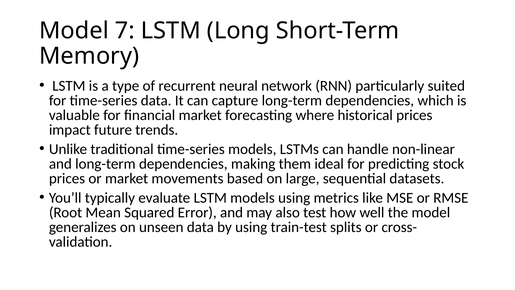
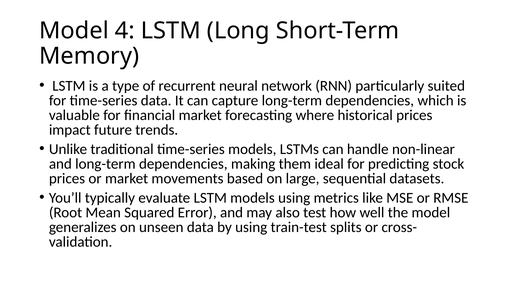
7: 7 -> 4 (125, 31)
